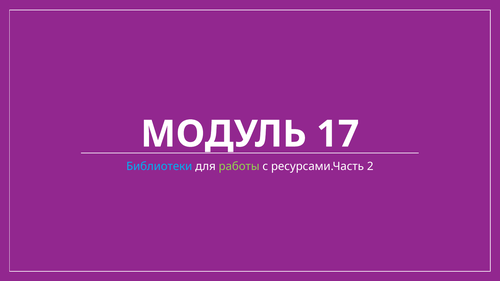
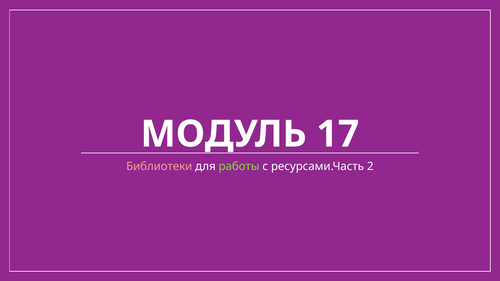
Библиотеки colour: light blue -> pink (159, 167)
